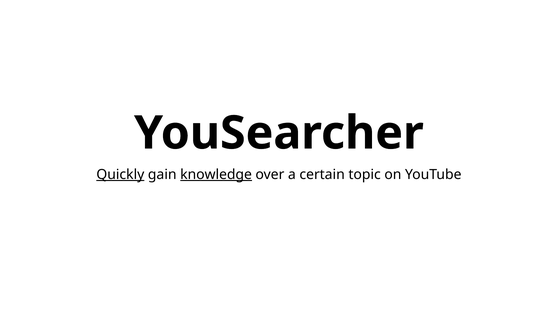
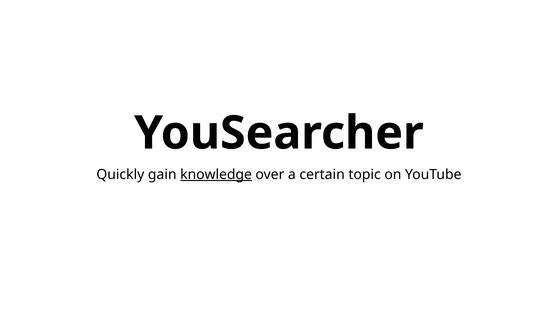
Quickly underline: present -> none (120, 174)
